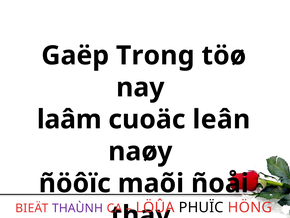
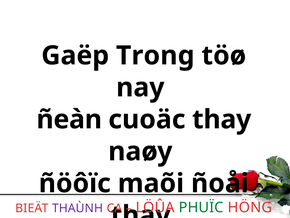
laâm: laâm -> ñeàn (69, 119)
cuoäc leân: leân -> thay (222, 119)
PHUÏC colour: black -> green (201, 207)
